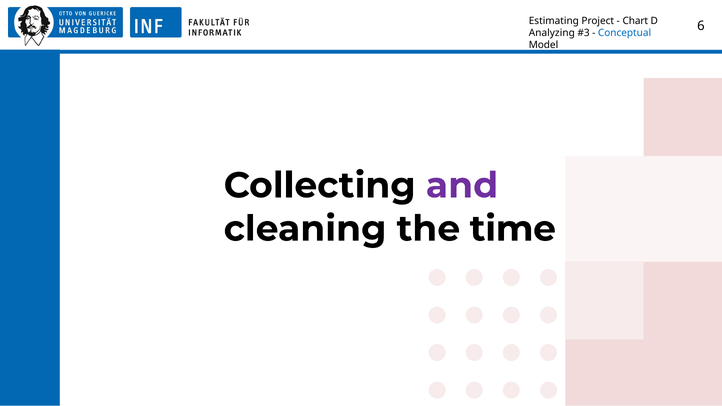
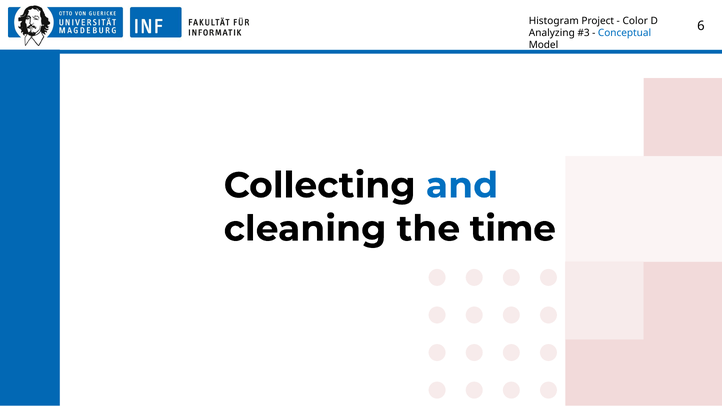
Estimating: Estimating -> Histogram (554, 21)
Chart: Chart -> Color (635, 21)
and colour: purple -> blue (462, 186)
